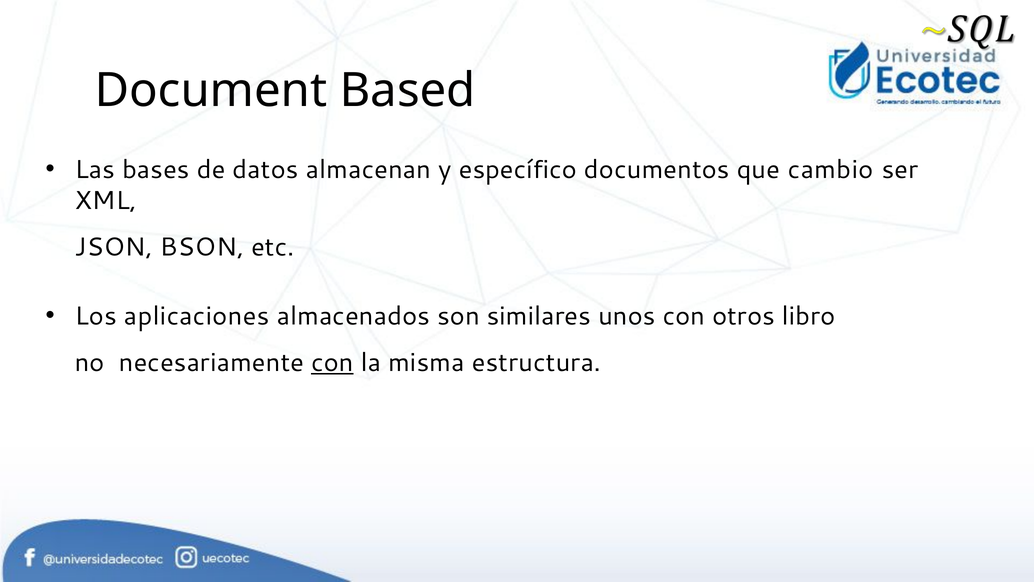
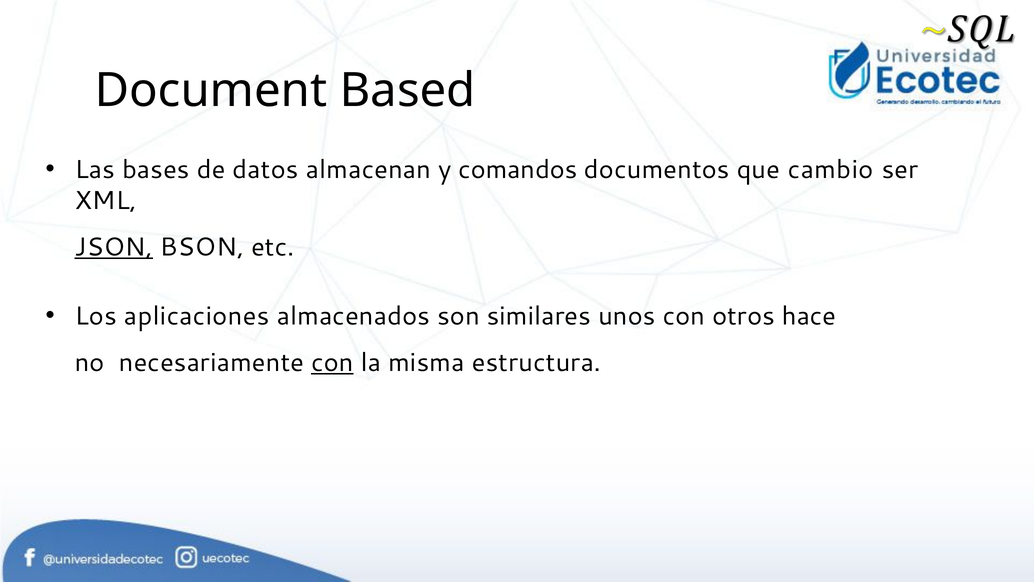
específico: específico -> comandos (518, 170)
JSON underline: none -> present (114, 247)
libro: libro -> hace (809, 316)
